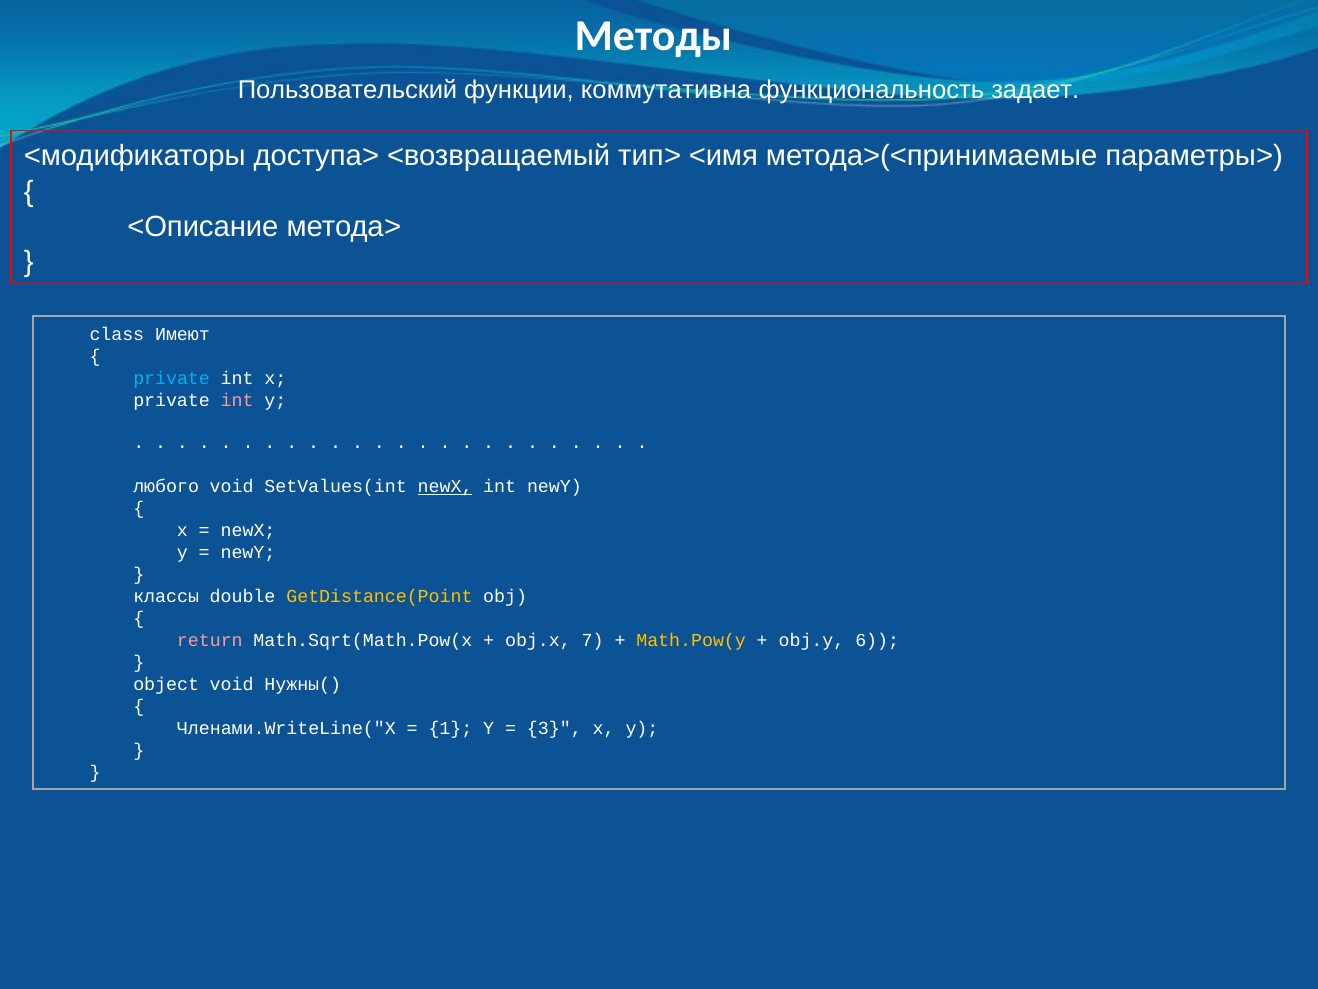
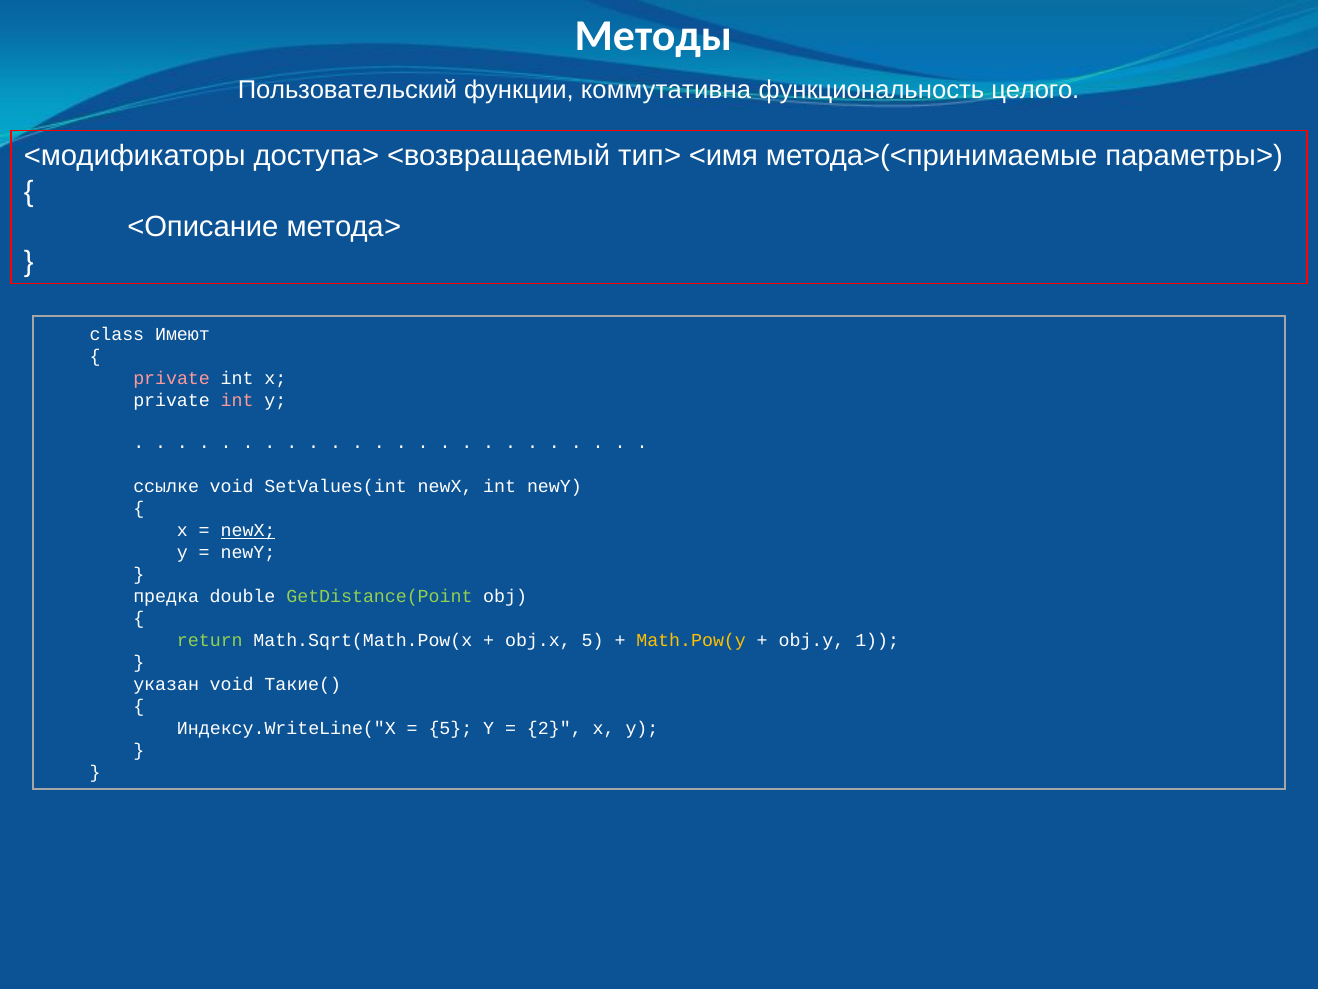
задает: задает -> целого (1035, 90)
private colour: light blue -> pink (172, 379)
любого: любого -> ссылке (166, 486)
newX underline: present -> none (445, 486)
newX underline: none -> present (248, 530)
классы: классы -> предка (166, 596)
GetDistance(Point colour: yellow -> light green (379, 596)
return colour: pink -> light green (210, 641)
obj.x 7: 7 -> 5 (593, 641)
6: 6 -> 1 (877, 641)
object: object -> указан (166, 685)
Нужны(: Нужны( -> Такие( (303, 685)
Членами.WriteLine("X: Членами.WriteLine("X -> Индексу.WriteLine("X (286, 729)
1: 1 -> 5 (450, 729)
3: 3 -> 2 (554, 729)
